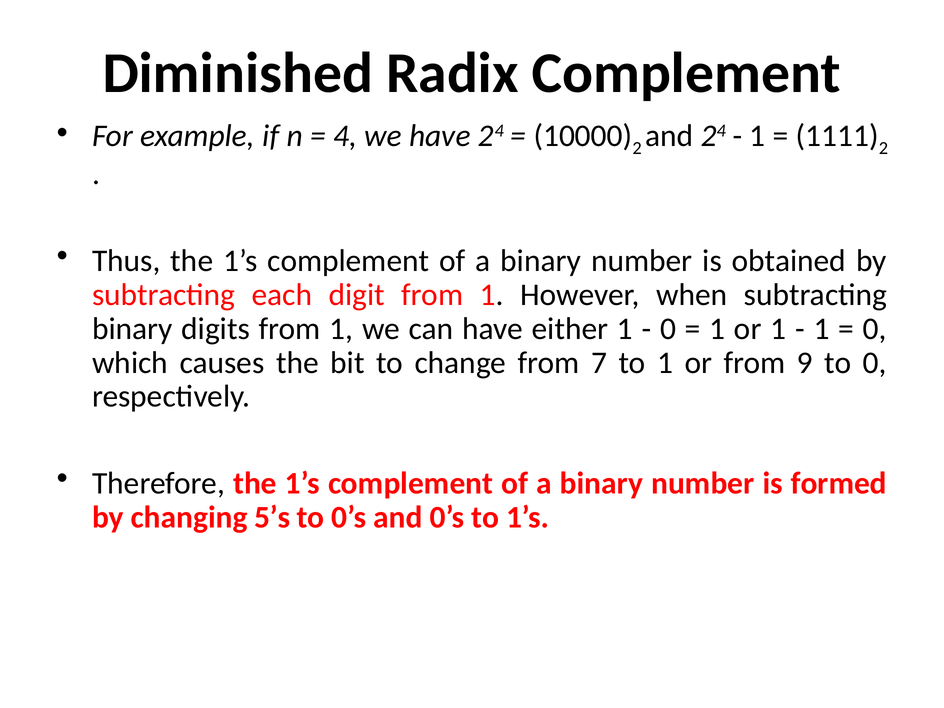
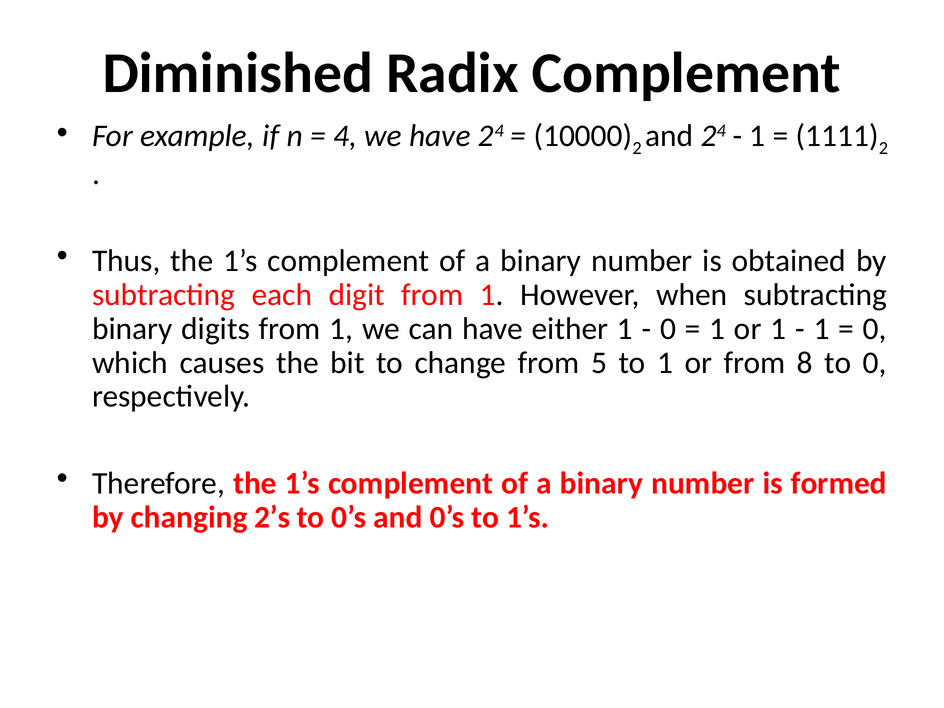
7: 7 -> 5 (599, 363)
9: 9 -> 8 (805, 363)
5’s: 5’s -> 2’s (272, 517)
